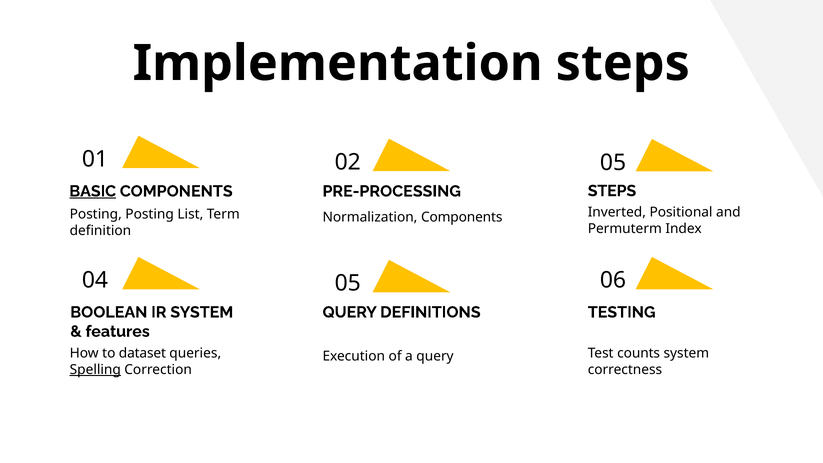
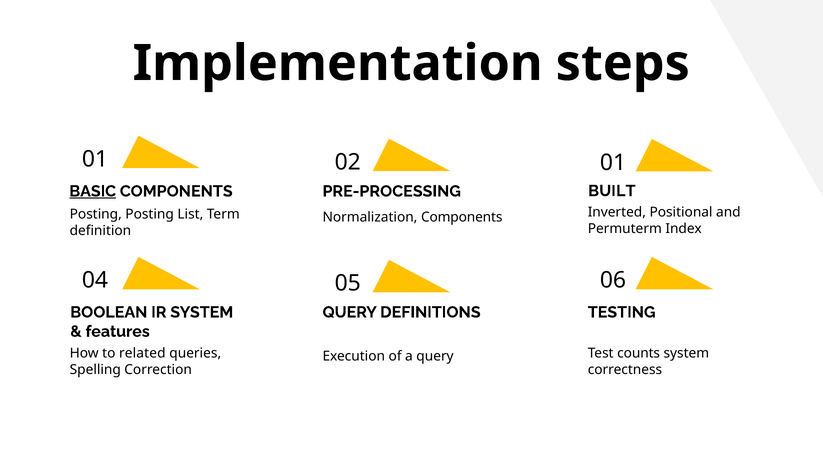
02 05: 05 -> 01 (613, 163)
PRE-PROCESSING STEPS: STEPS -> BUILT (612, 191)
dataset: dataset -> related (142, 353)
Spelling underline: present -> none (95, 369)
